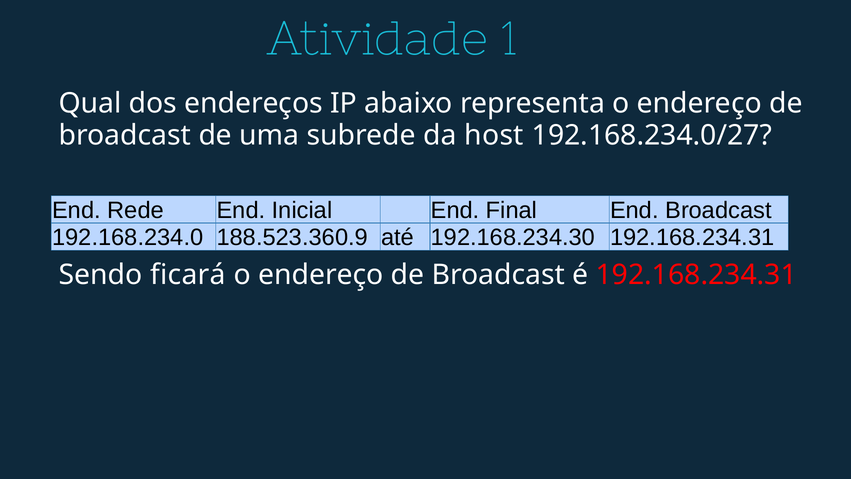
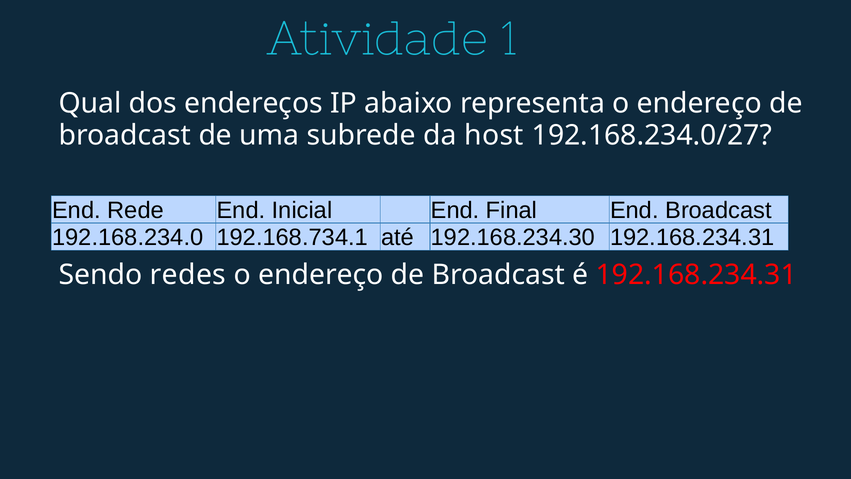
188.523.360.9: 188.523.360.9 -> 192.168.734.1 (292, 237)
ficará: ficará -> redes (188, 275)
